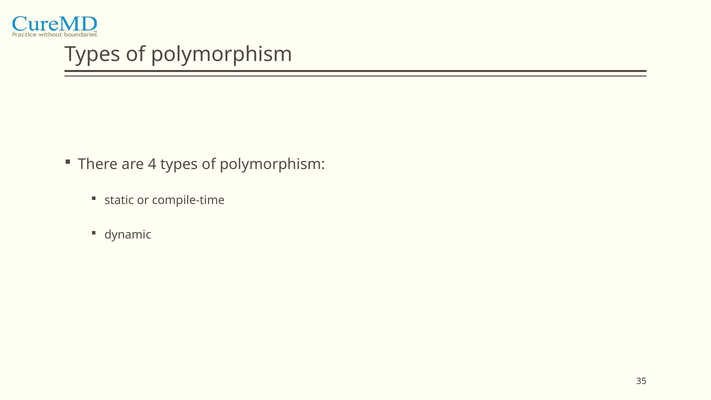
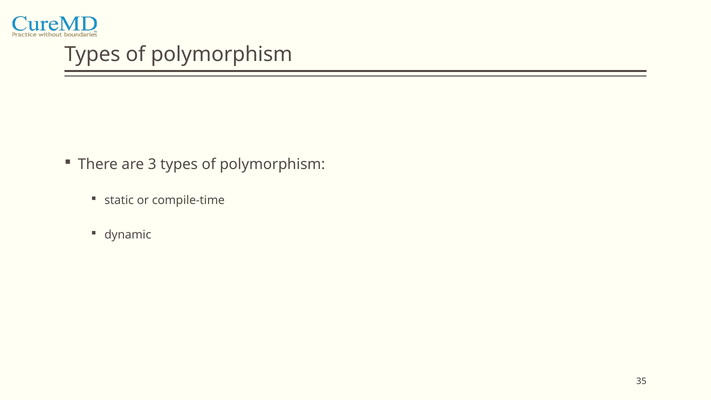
4: 4 -> 3 (152, 164)
